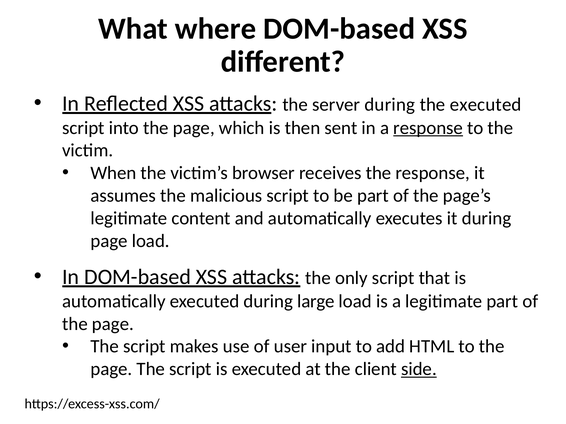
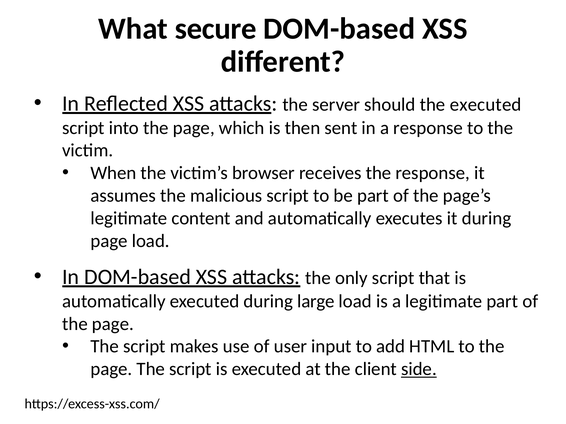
where: where -> secure (216, 29)
server during: during -> should (390, 105)
response underline: present -> none (428, 128)
